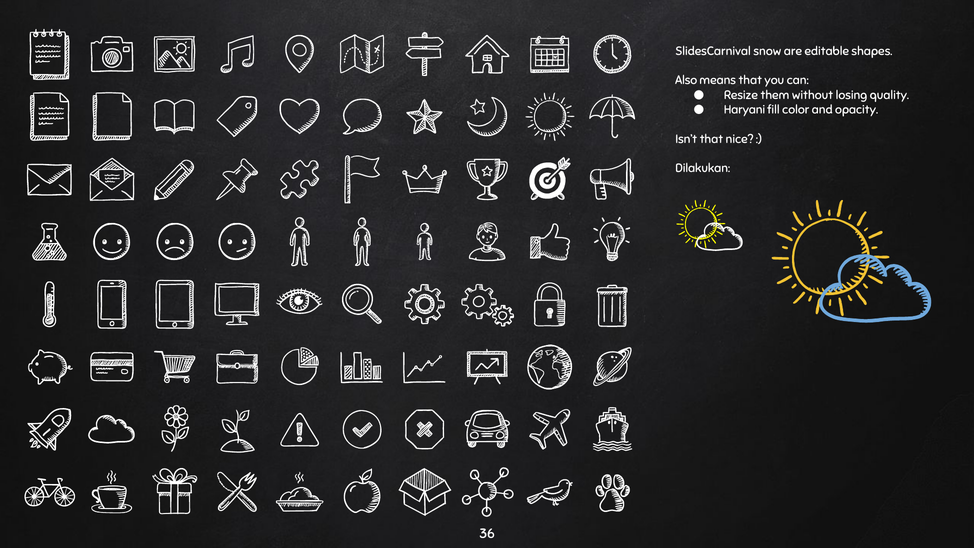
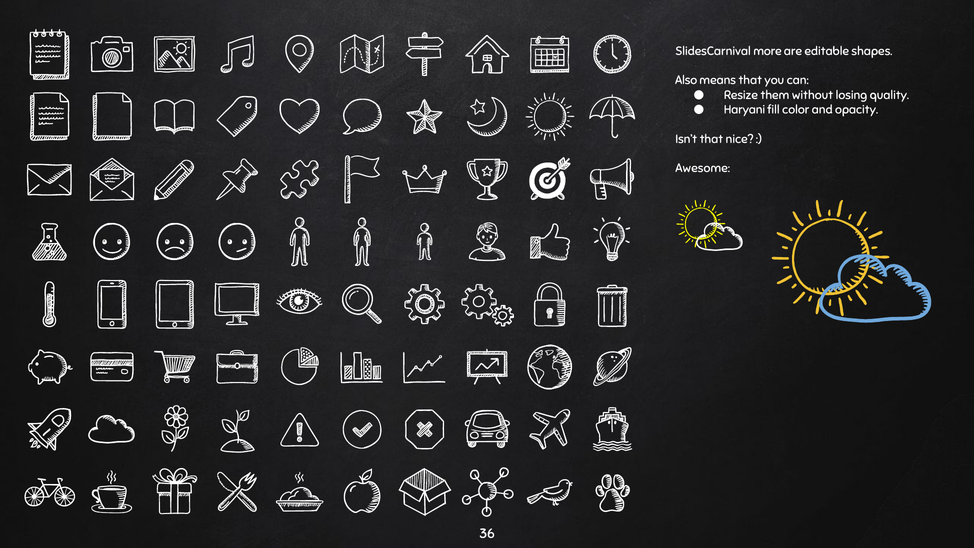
snow: snow -> more (767, 51)
Dilakukan: Dilakukan -> Awesome (703, 168)
